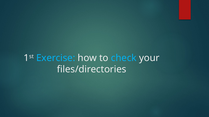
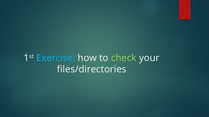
check colour: light blue -> light green (124, 58)
